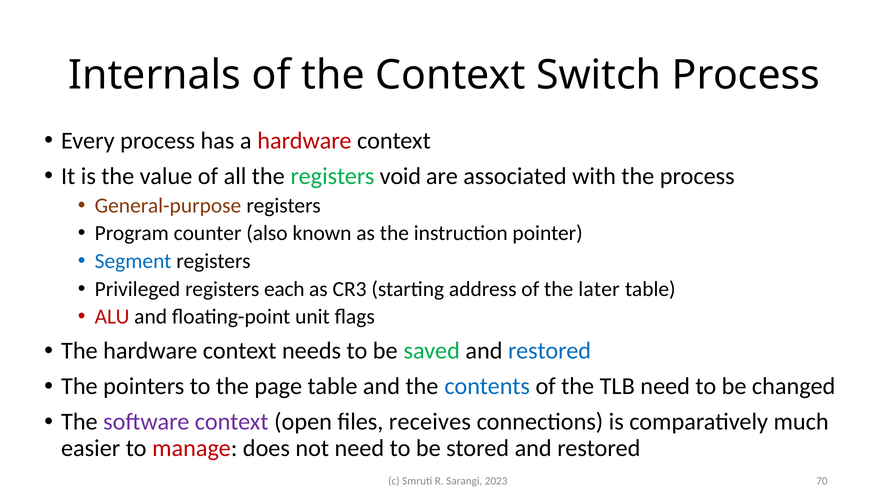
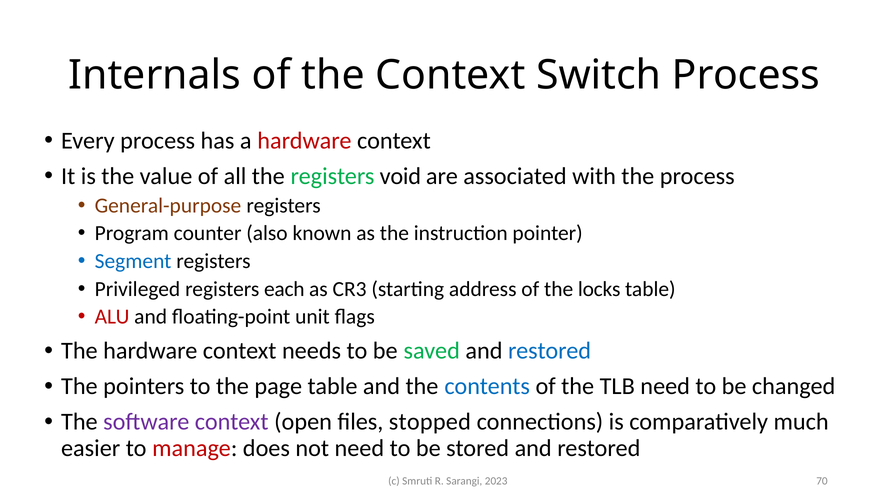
later: later -> locks (599, 289)
receives: receives -> stopped (430, 422)
